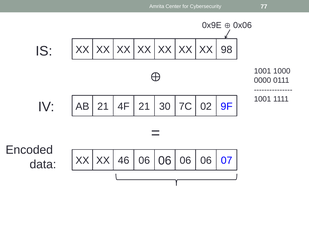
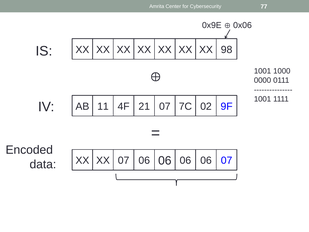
AB 21: 21 -> 11 (103, 106)
21 30: 30 -> 07 (165, 106)
XX 46: 46 -> 07 (124, 160)
